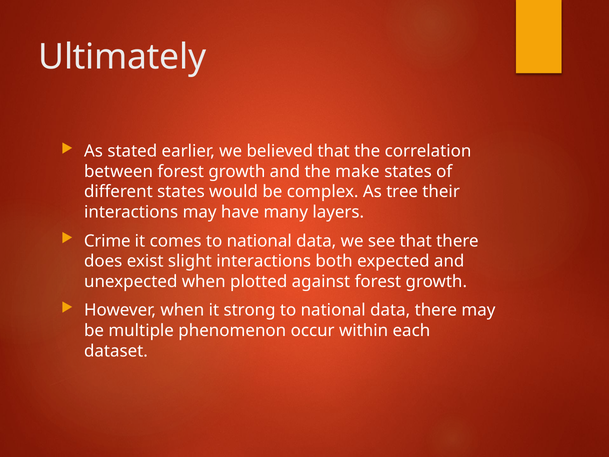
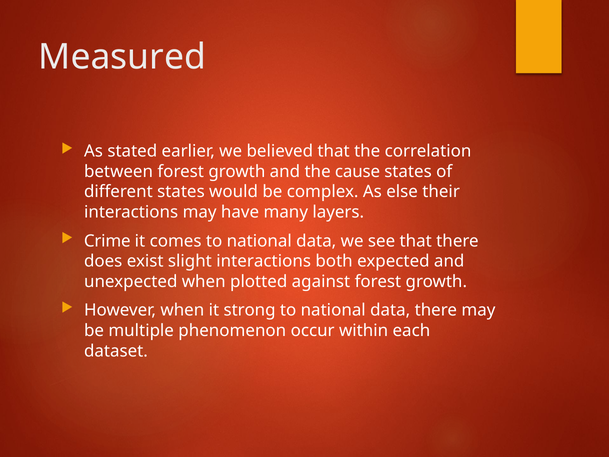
Ultimately: Ultimately -> Measured (122, 57)
make: make -> cause (358, 171)
tree: tree -> else (402, 192)
